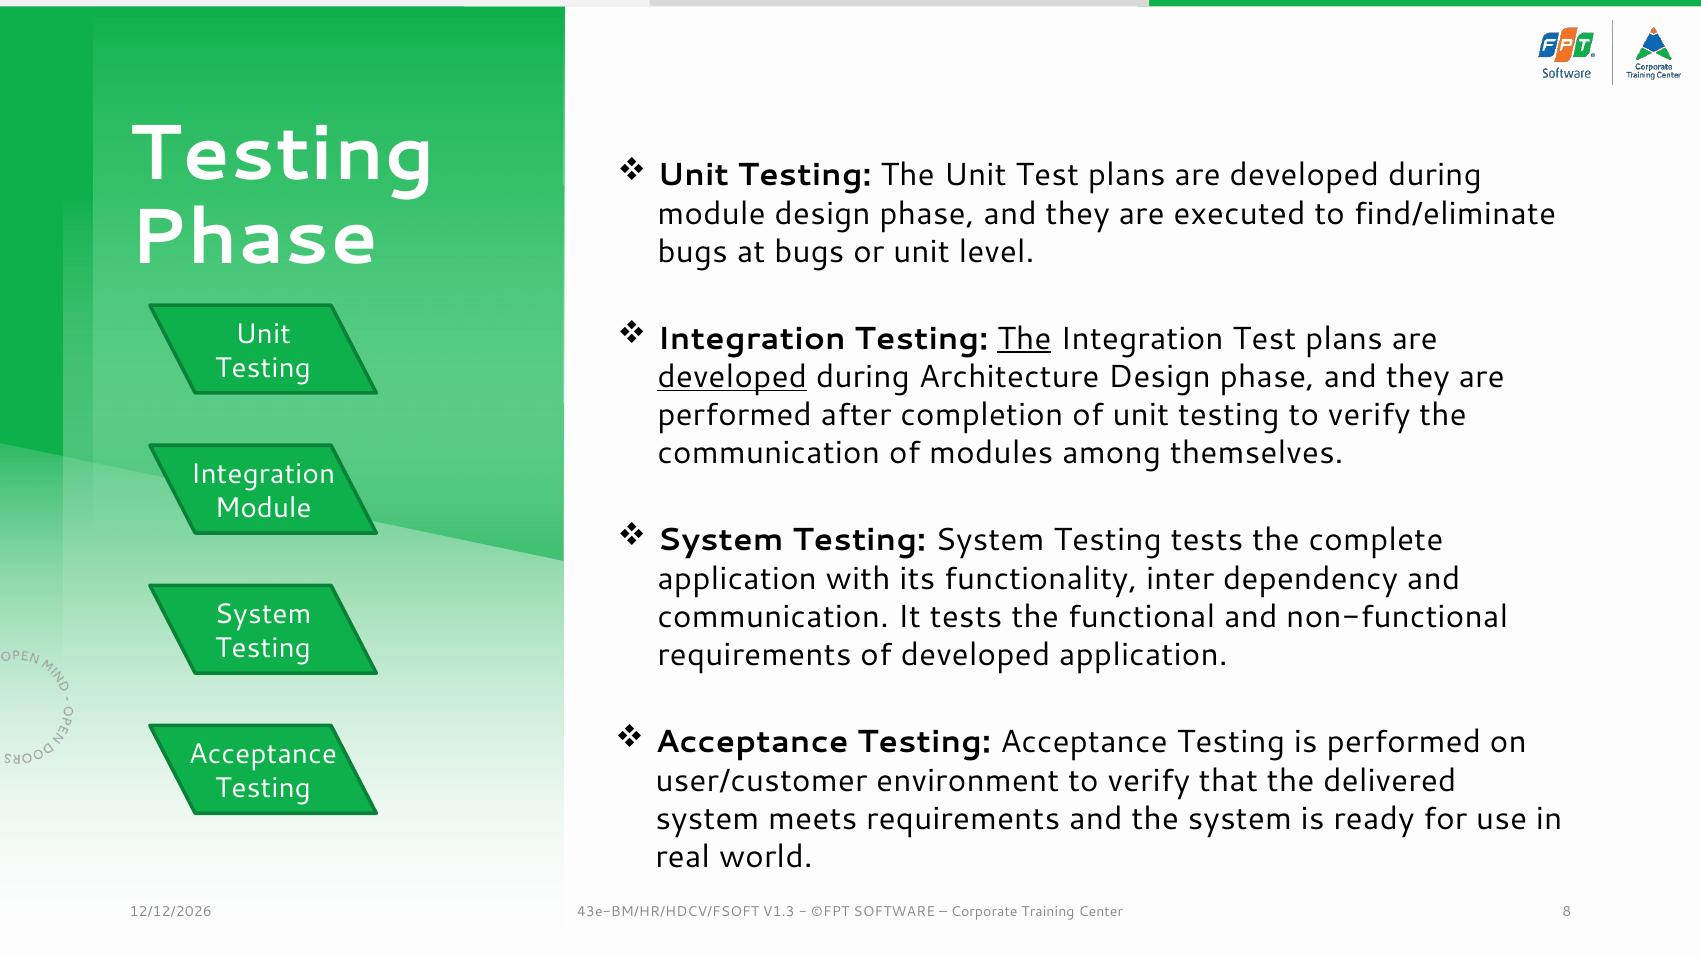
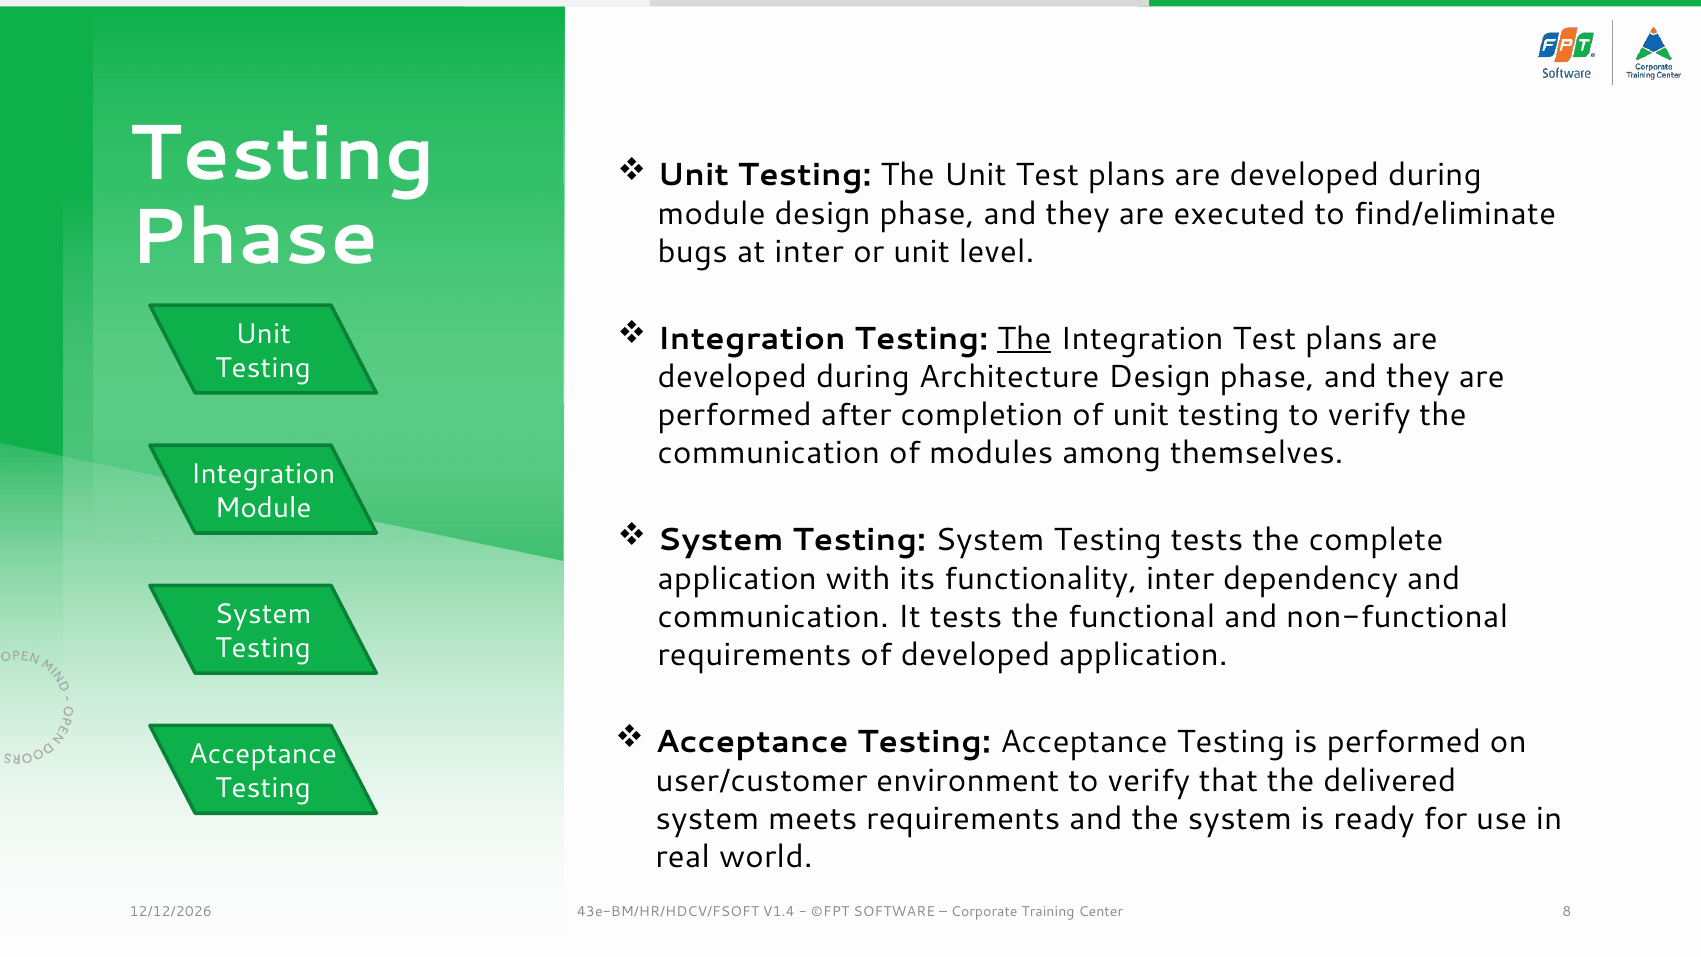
at bugs: bugs -> inter (809, 252)
developed underline: present -> none (732, 377)
V1.3: V1.3 -> V1.4 (779, 912)
